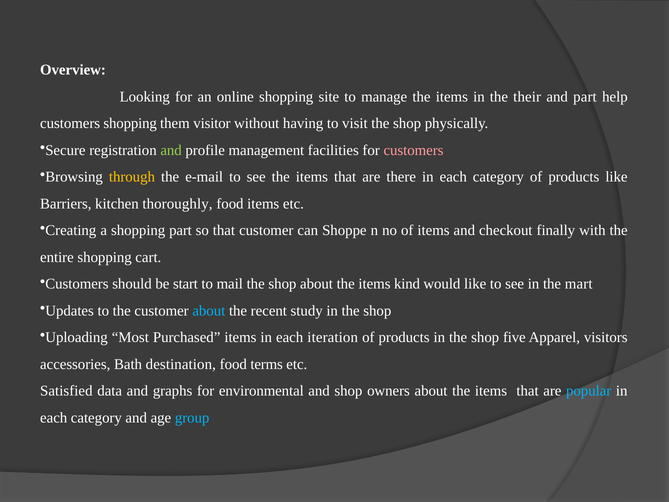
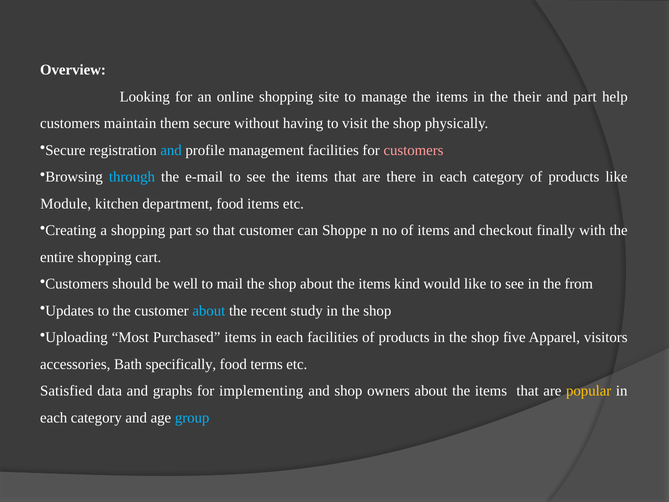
customers shopping: shopping -> maintain (130, 124)
them visitor: visitor -> secure (212, 124)
and colour: light green -> light blue (171, 150)
through colour: yellow -> light blue (132, 177)
Barriers: Barriers -> Module (66, 204)
thoroughly: thoroughly -> department (178, 204)
start: start -> well (185, 284)
mart: mart -> from (579, 284)
each iteration: iteration -> facilities (333, 337)
destination: destination -> specifically (181, 364)
environmental: environmental -> implementing (261, 391)
popular colour: light blue -> yellow (589, 391)
